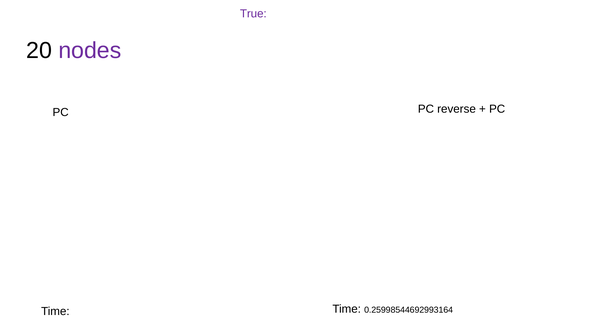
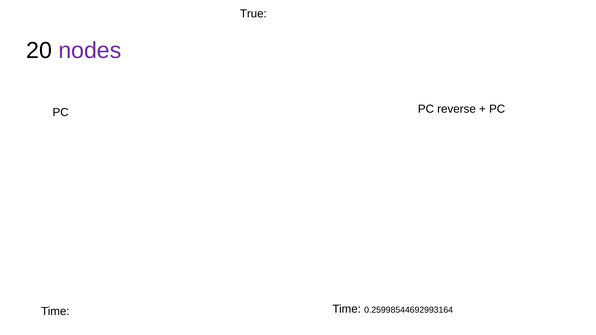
True colour: purple -> black (253, 14)
